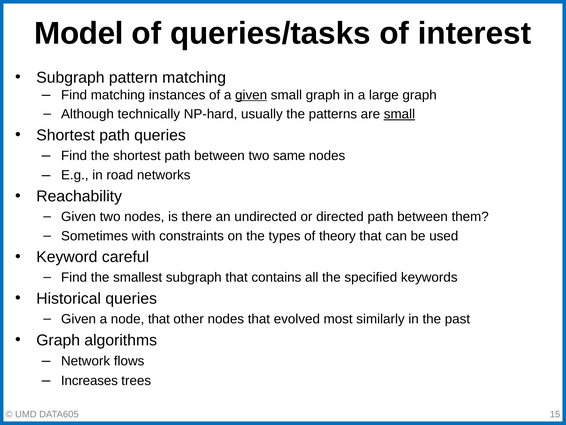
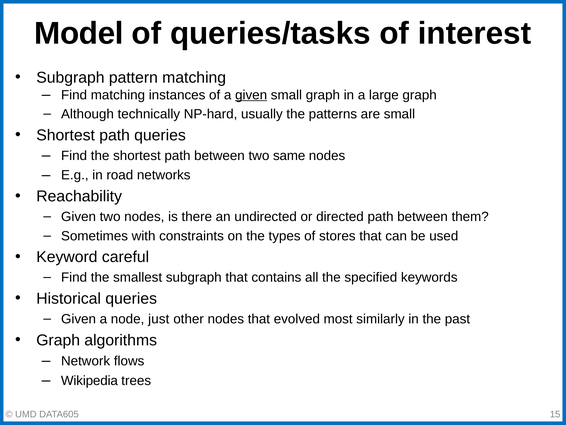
small underline: present -> none (399, 114)
theory: theory -> stores (337, 236)
node that: that -> just (159, 319)
Increases: Increases -> Wikipedia (89, 380)
